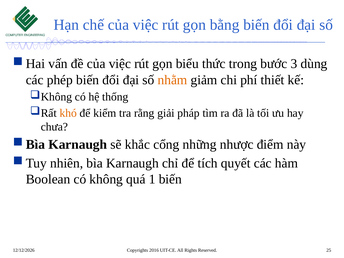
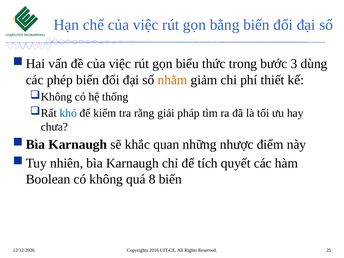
khó colour: orange -> blue (68, 113)
cổng: cổng -> quan (166, 144)
1: 1 -> 8 (152, 179)
